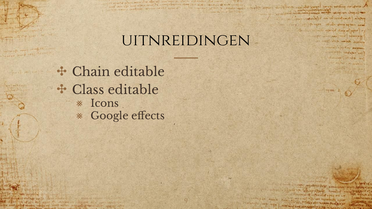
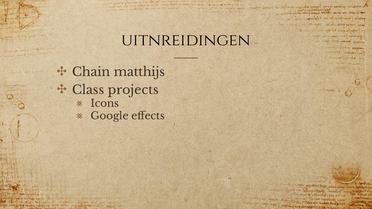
Chain editable: editable -> matthijs (139, 72)
Class editable: editable -> projects (133, 90)
